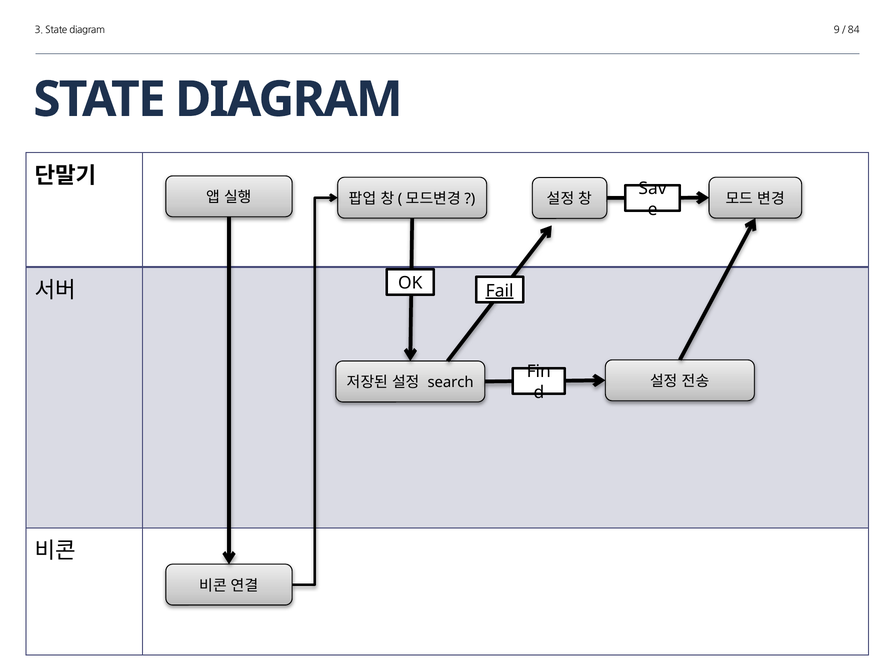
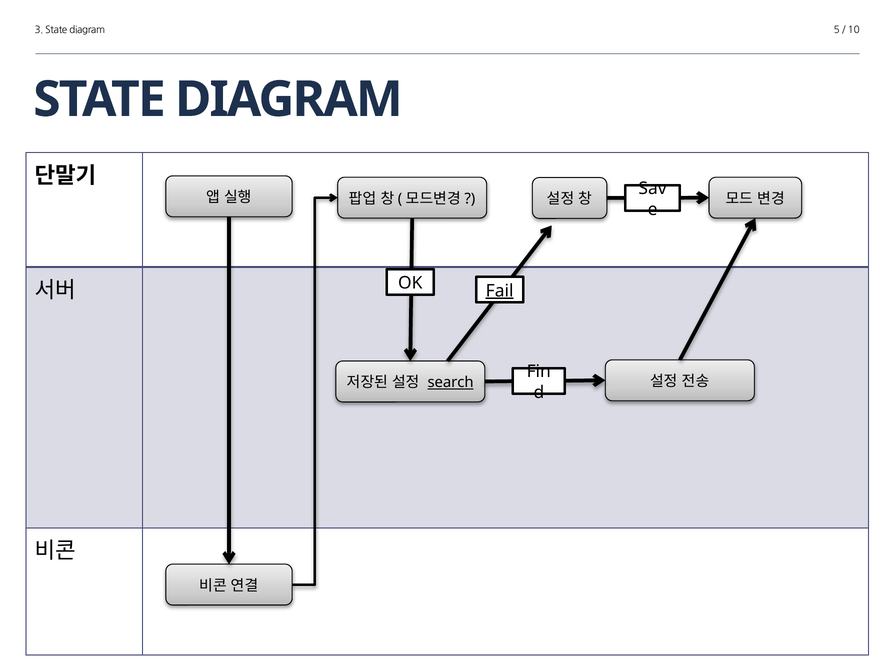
9: 9 -> 5 (837, 30)
84: 84 -> 10 (854, 30)
search underline: none -> present (451, 382)
